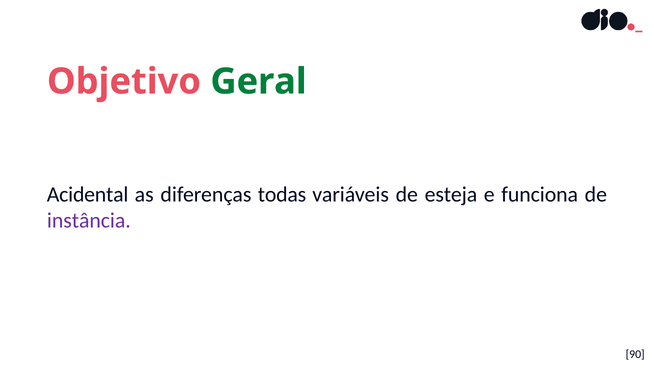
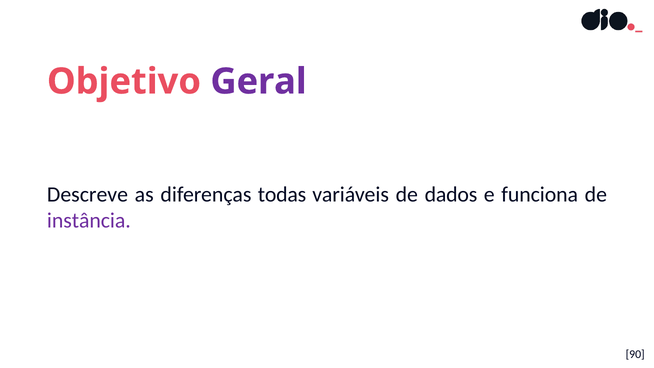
Geral colour: green -> purple (258, 82)
Acidental: Acidental -> Descreve (88, 195)
esteja: esteja -> dados (451, 195)
